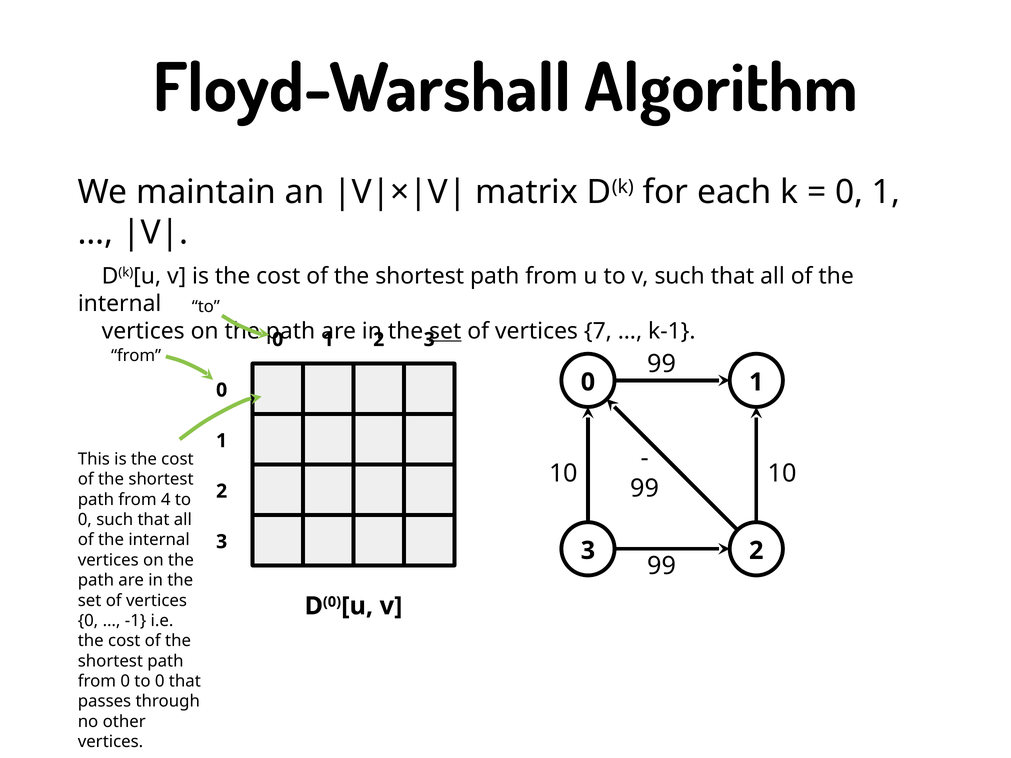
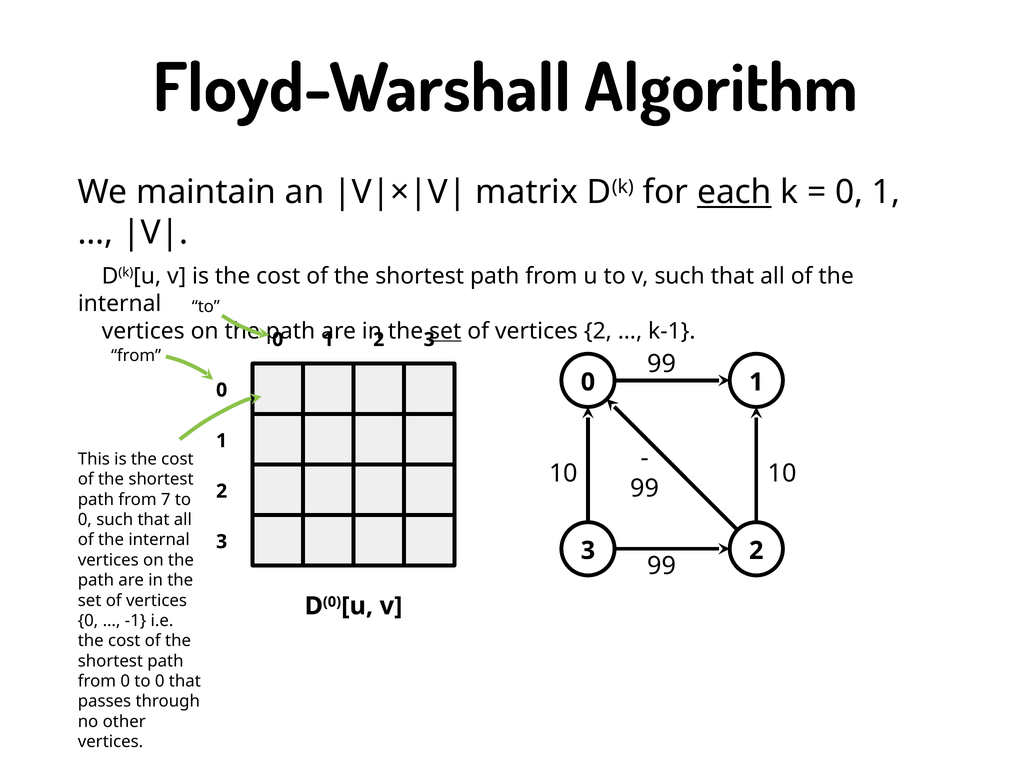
each underline: none -> present (734, 192)
vertices 7: 7 -> 2 (598, 331)
4: 4 -> 7 (166, 499)
